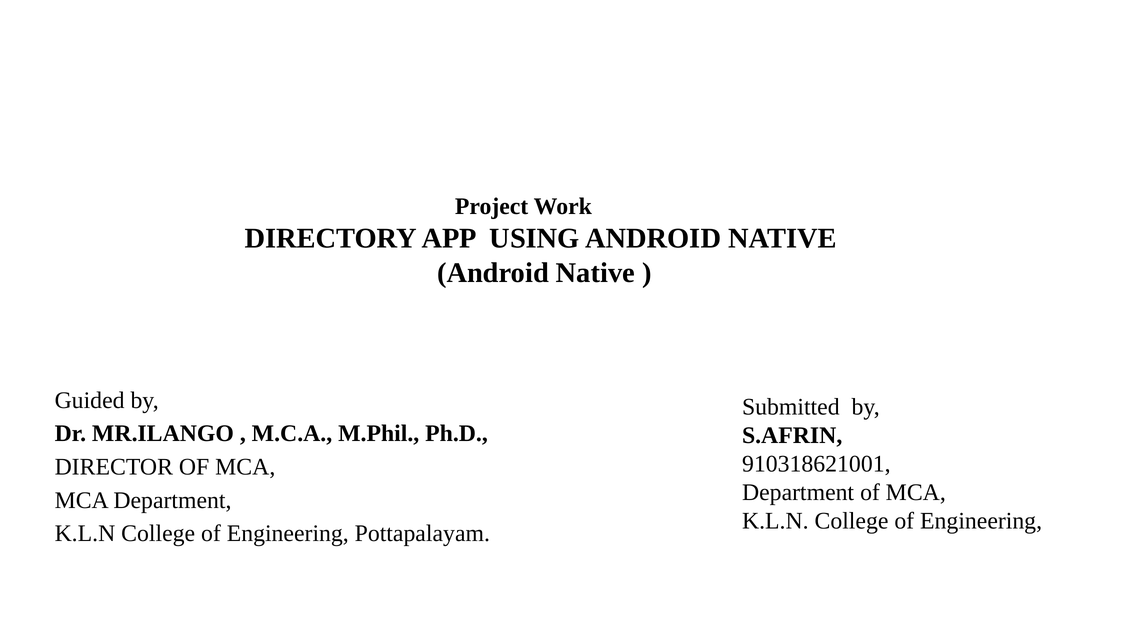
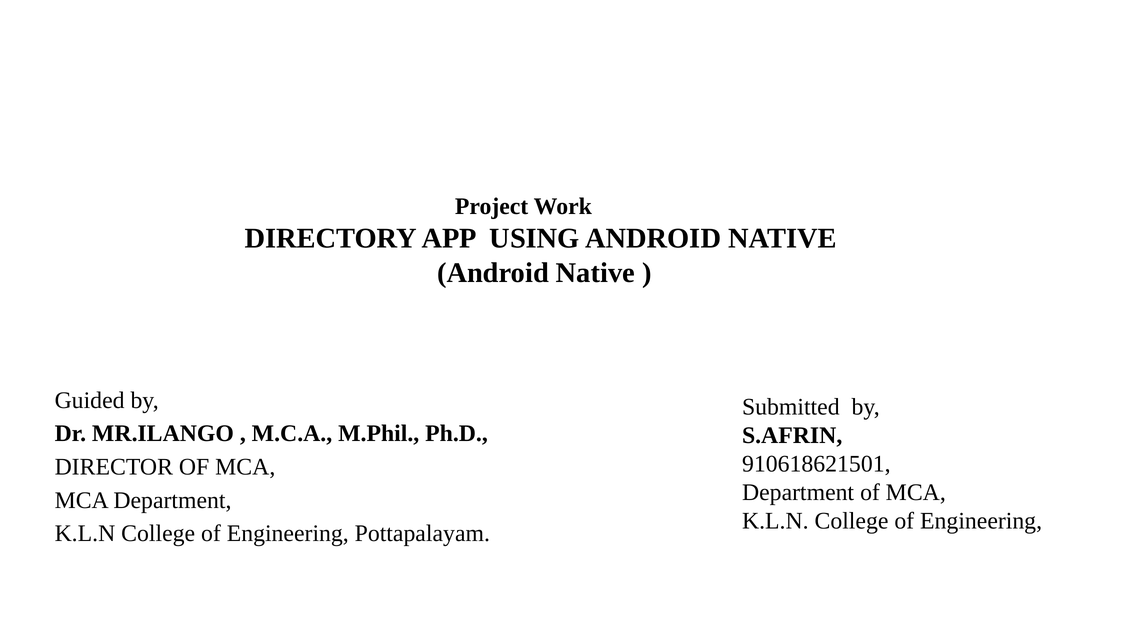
910318621001: 910318621001 -> 910618621501 (816, 464)
